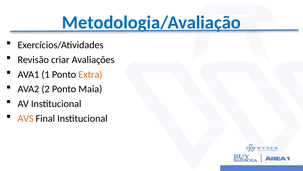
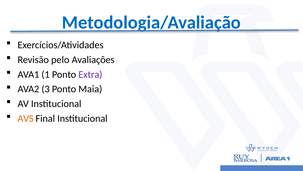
criar: criar -> pelo (60, 60)
Extra colour: orange -> purple (90, 74)
2: 2 -> 3 (46, 89)
